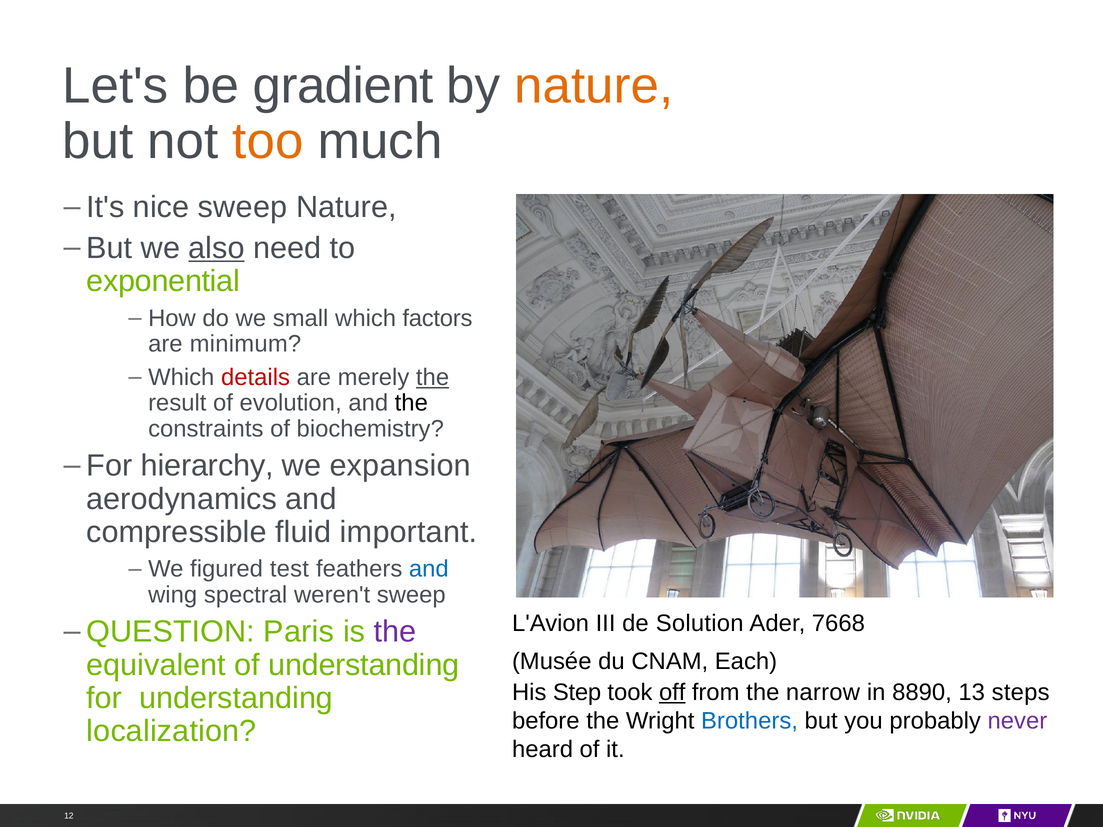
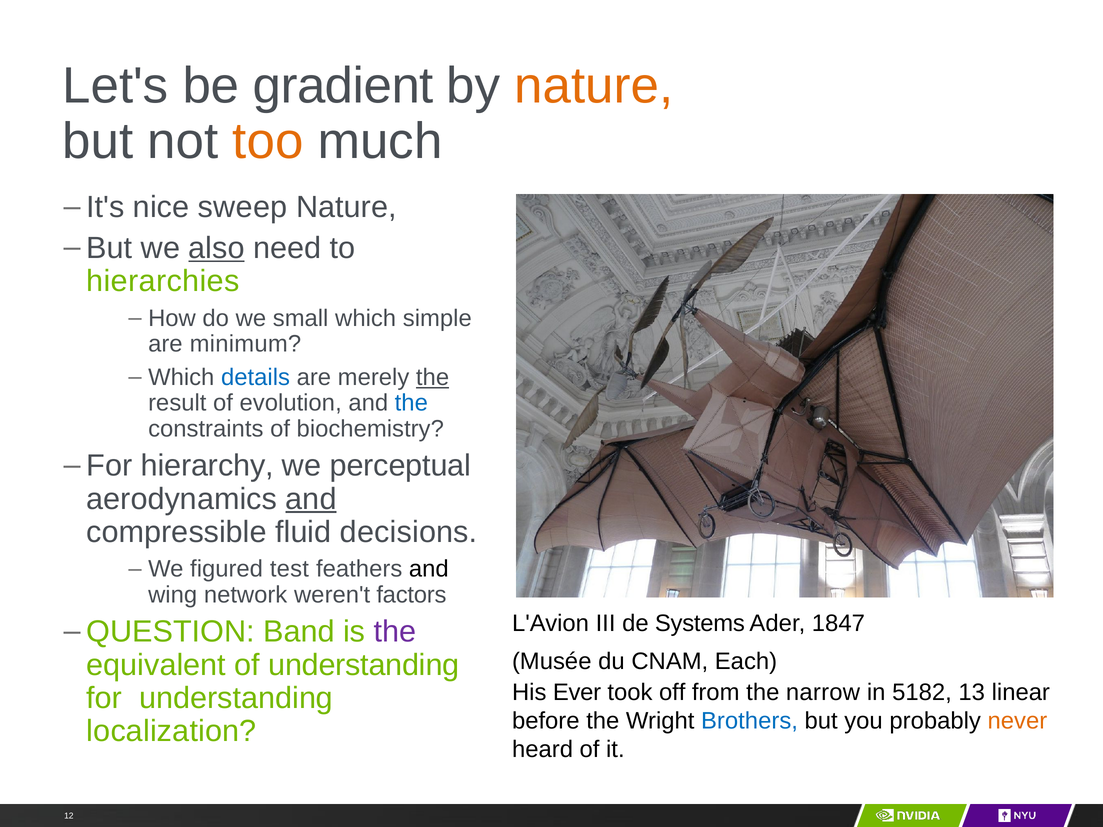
exponential: exponential -> hierarchies (163, 281)
factors: factors -> simple (437, 318)
details colour: red -> blue (256, 377)
the colour: black -> blue (411, 403)
expansion: expansion -> perceptual (400, 466)
and underline: none -> present (311, 499)
important: important -> decisions (409, 532)
and colour: blue -> black (429, 569)
spectral: spectral -> network (246, 595)
weren't sweep: sweep -> factors (411, 595)
Solution: Solution -> Systems (700, 624)
7668: 7668 -> 1847 (838, 624)
Paris: Paris -> Band (299, 632)
Step: Step -> Ever (577, 693)
off underline: present -> none (672, 693)
8890: 8890 -> 5182 (922, 693)
steps: steps -> linear (1021, 693)
never colour: purple -> orange (1017, 721)
